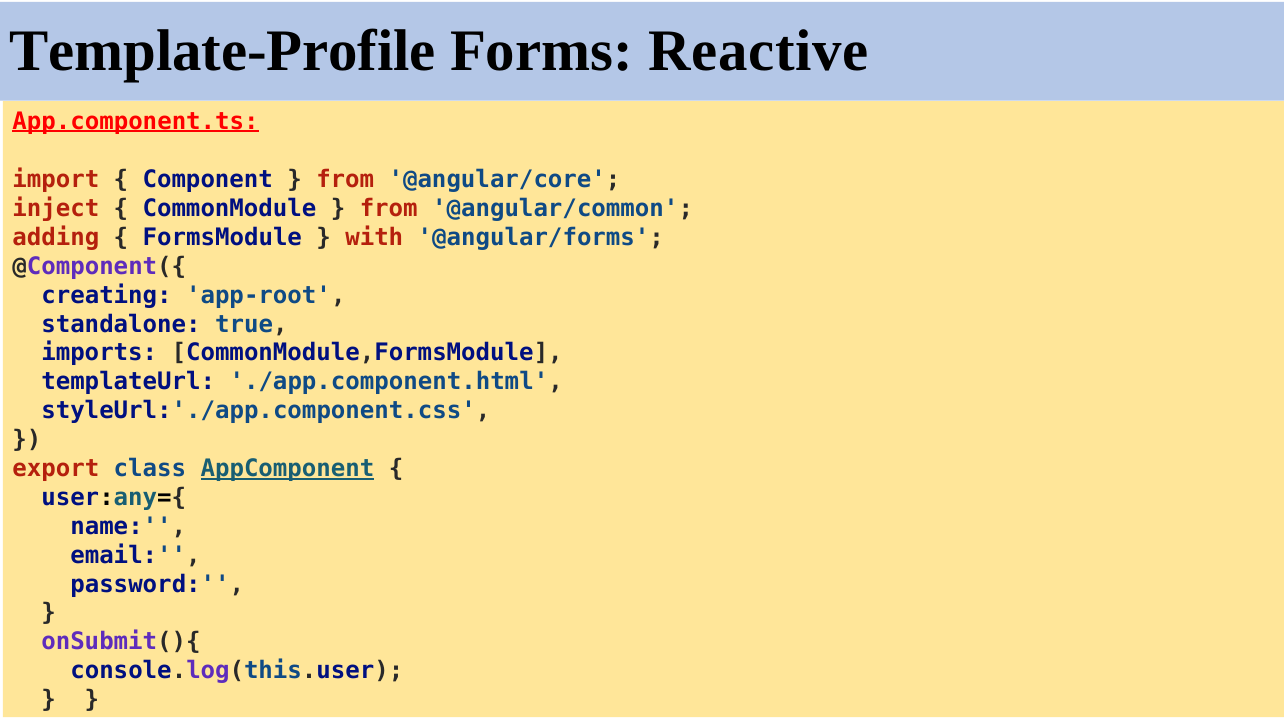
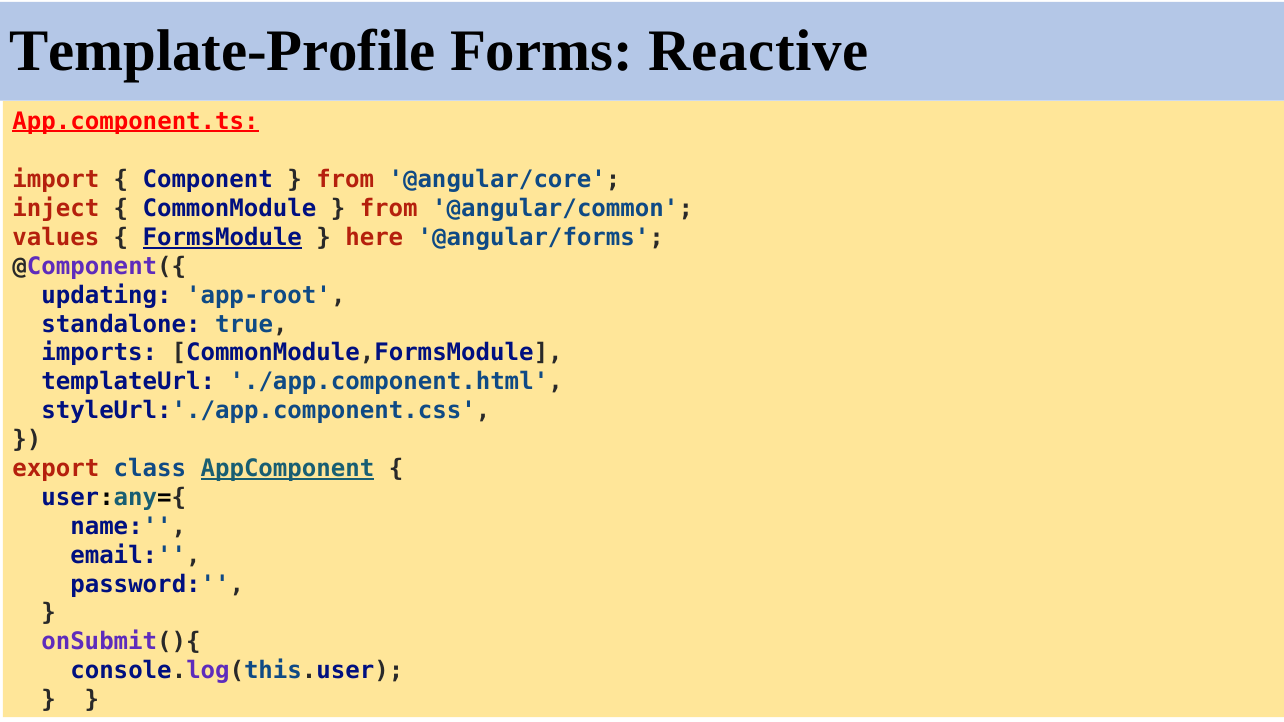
adding: adding -> values (56, 238)
FormsModule underline: none -> present (222, 238)
with: with -> here (374, 238)
creating: creating -> updating (107, 295)
